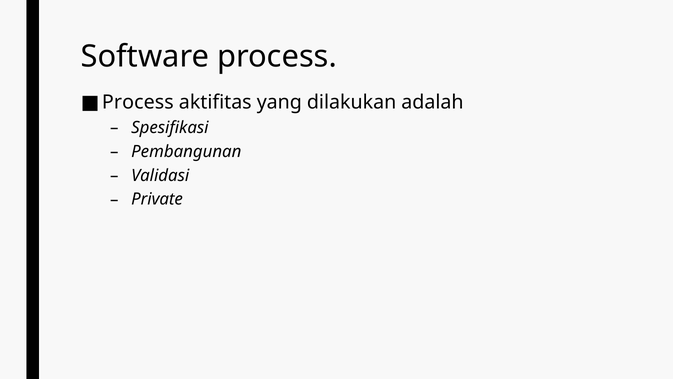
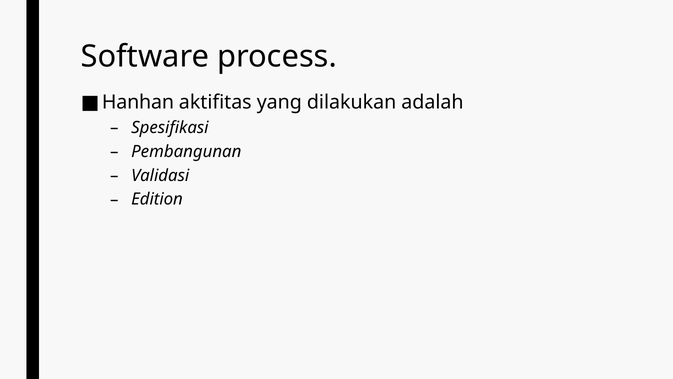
Process: Process -> Hanhan (138, 102)
Private: Private -> Edition (157, 199)
